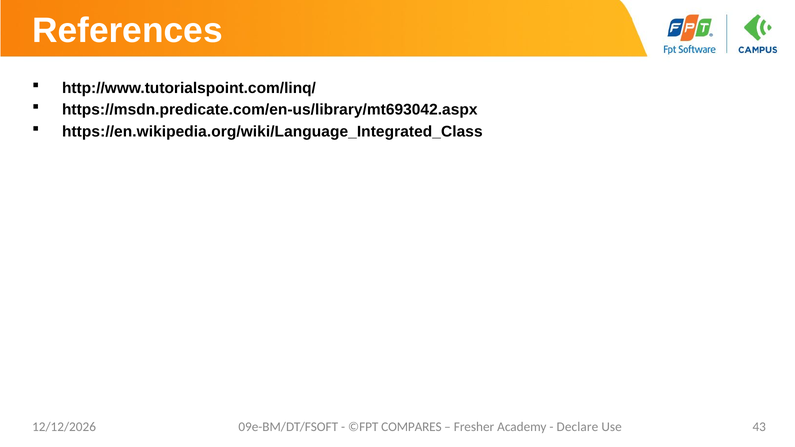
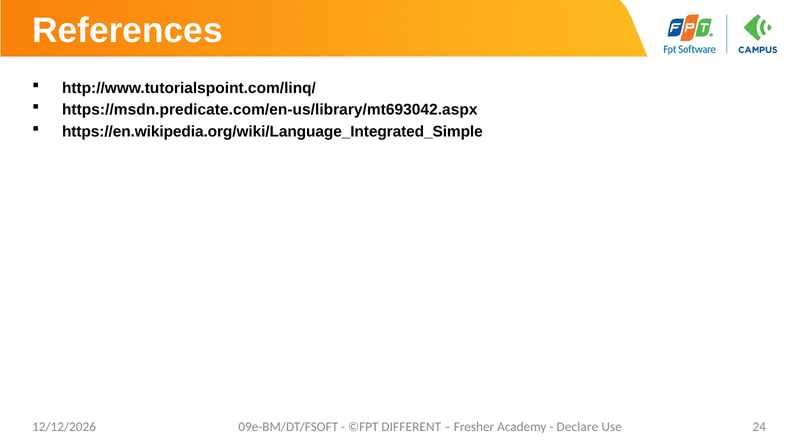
https://en.wikipedia.org/wiki/Language_Integrated_Class: https://en.wikipedia.org/wiki/Language_Integrated_Class -> https://en.wikipedia.org/wiki/Language_Integrated_Simple (272, 132)
COMPARES: COMPARES -> DIFFERENT (411, 427)
43: 43 -> 24 (759, 427)
